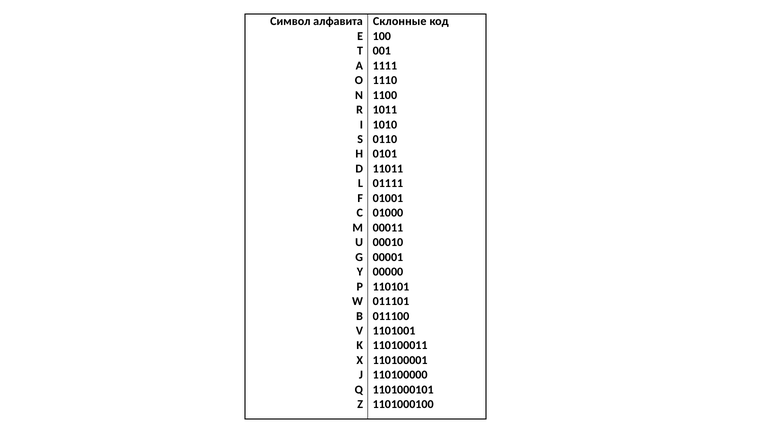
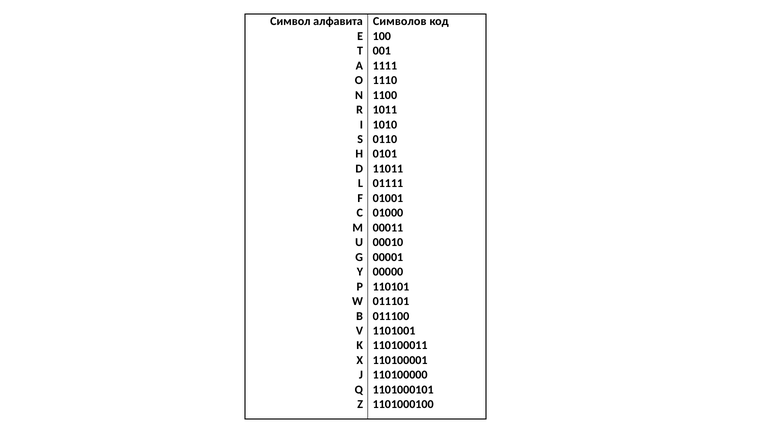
Склонные: Склонные -> Символов (400, 21)
